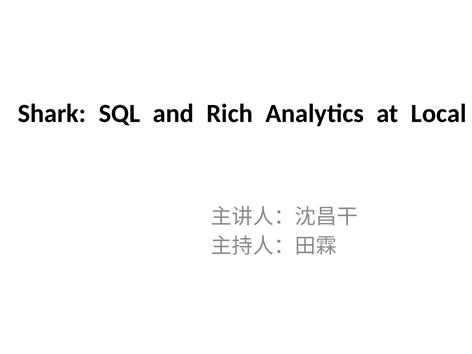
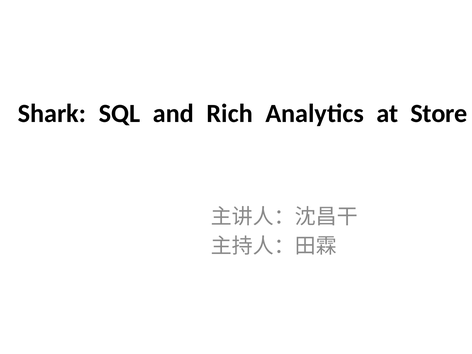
Local: Local -> Store (439, 114)
